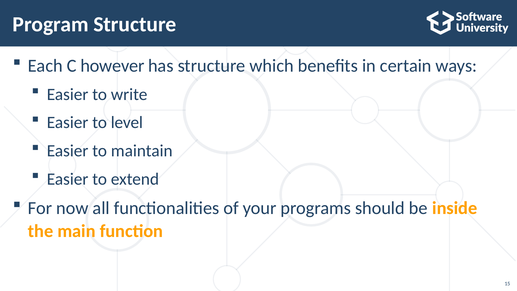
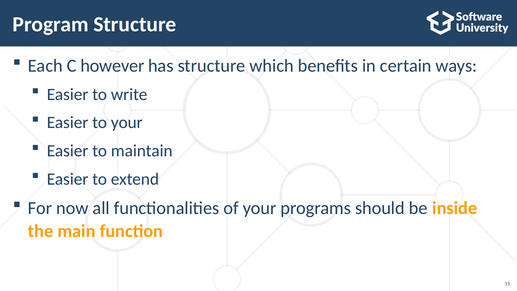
to level: level -> your (127, 123)
